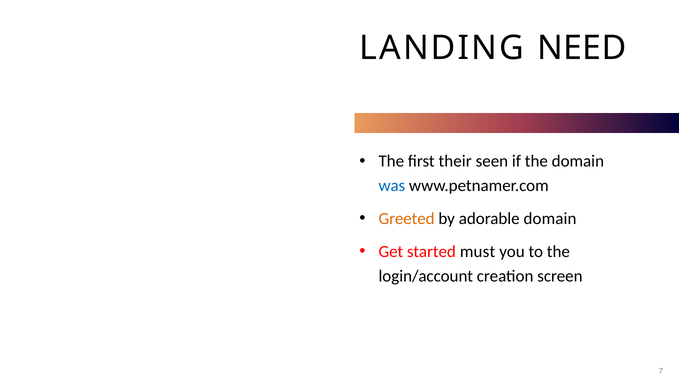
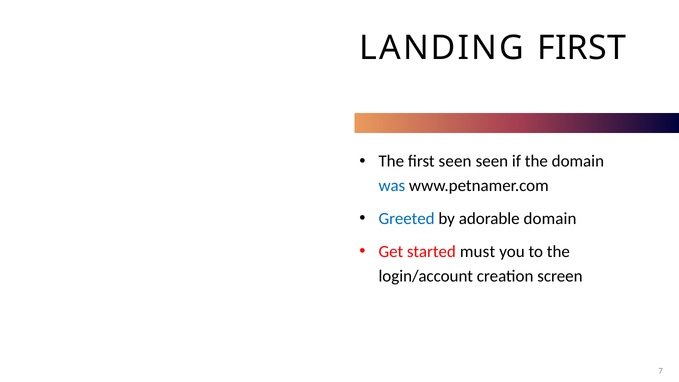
LANDING NEED: NEED -> FIRST (582, 48)
first their: their -> seen (455, 161)
Greeted colour: orange -> blue (407, 219)
